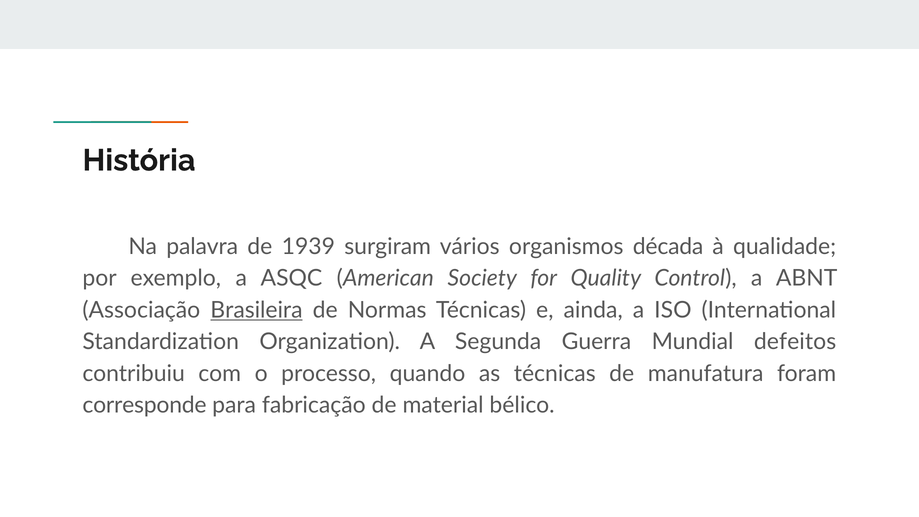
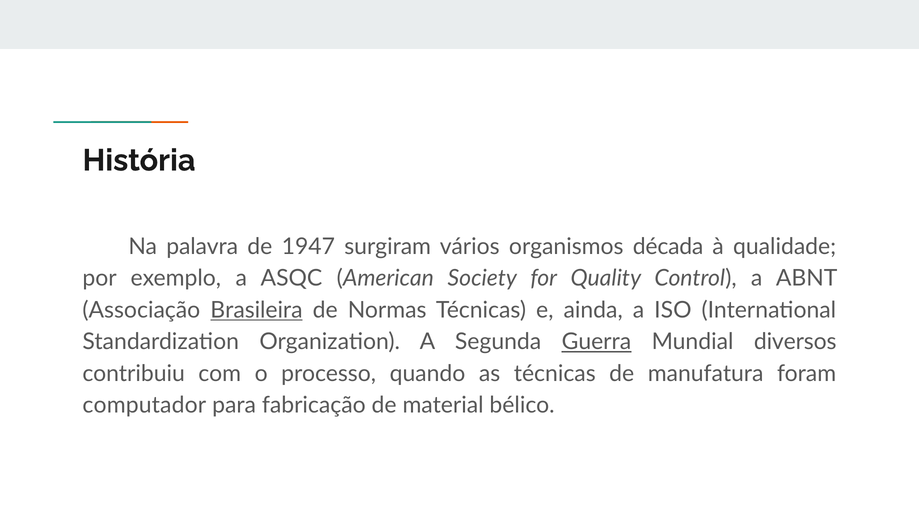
1939: 1939 -> 1947 (308, 247)
Guerra underline: none -> present (596, 342)
defeitos: defeitos -> diversos (795, 342)
corresponde: corresponde -> computador (144, 405)
